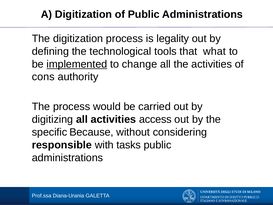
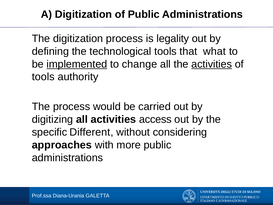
activities underline: none -> present (212, 64)
cons: cons -> tools (43, 77)
Because: Because -> Different (91, 132)
responsible: responsible -> approaches (62, 145)
tasks: tasks -> more (129, 145)
